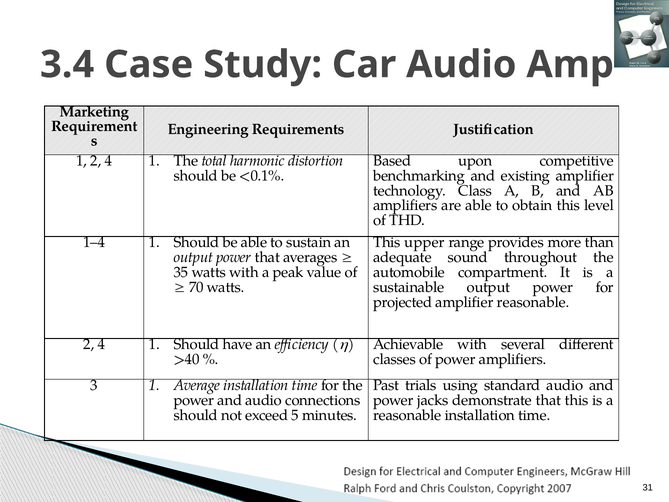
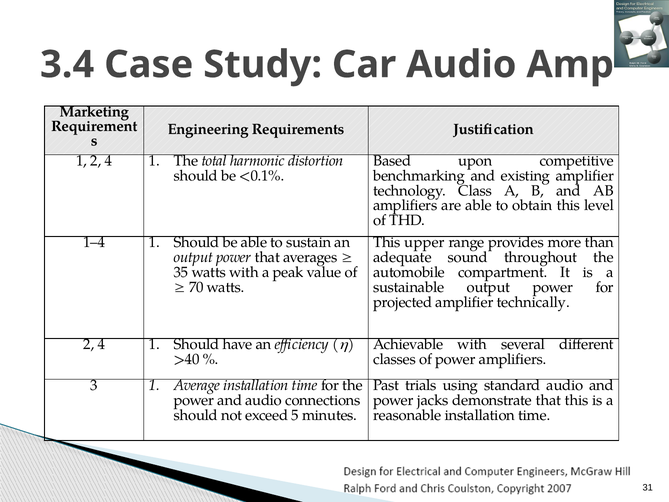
amplifier reasonable: reasonable -> technically (533, 302)
